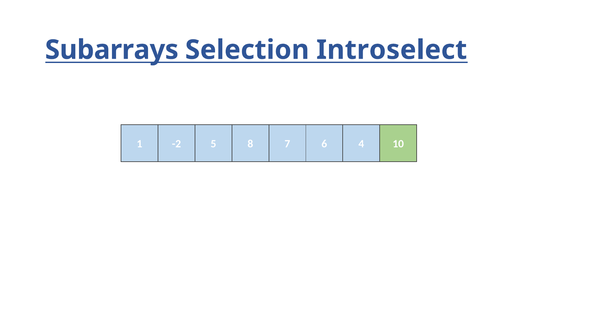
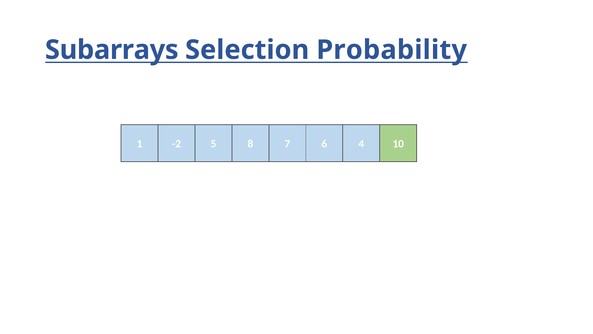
Introselect: Introselect -> Probability (392, 50)
